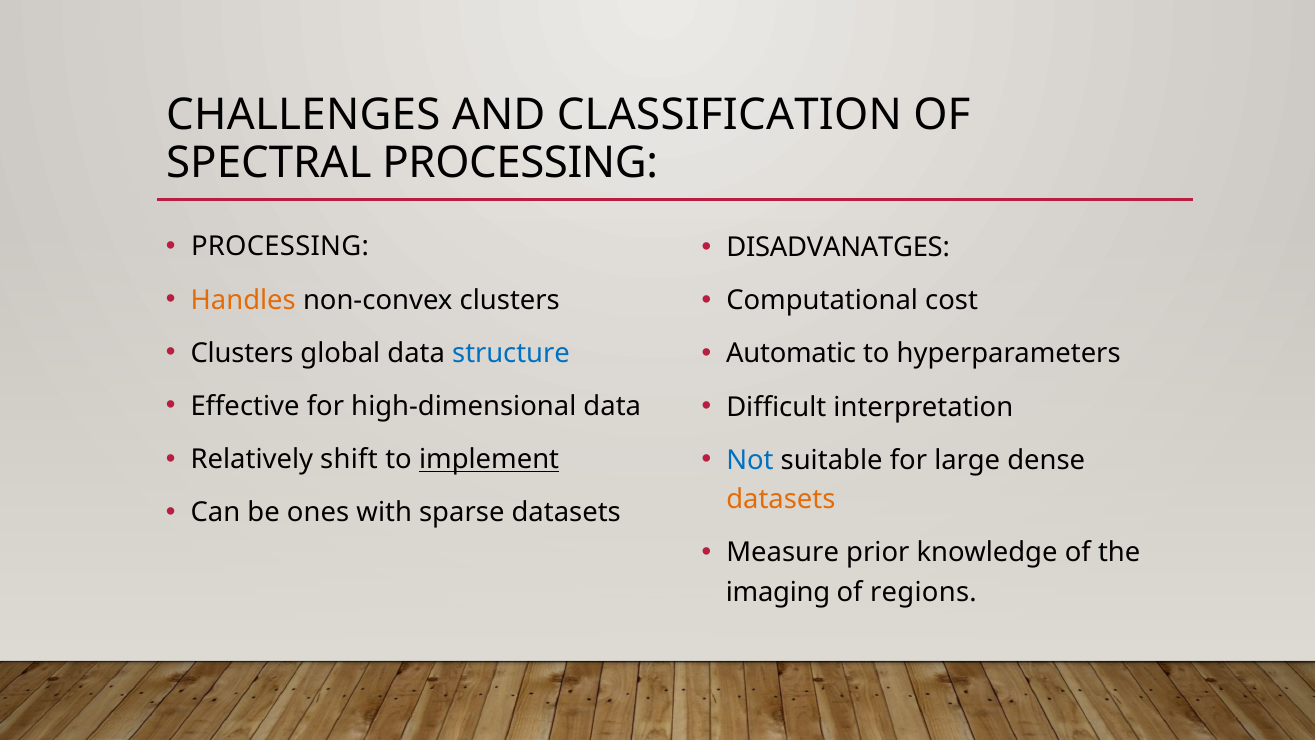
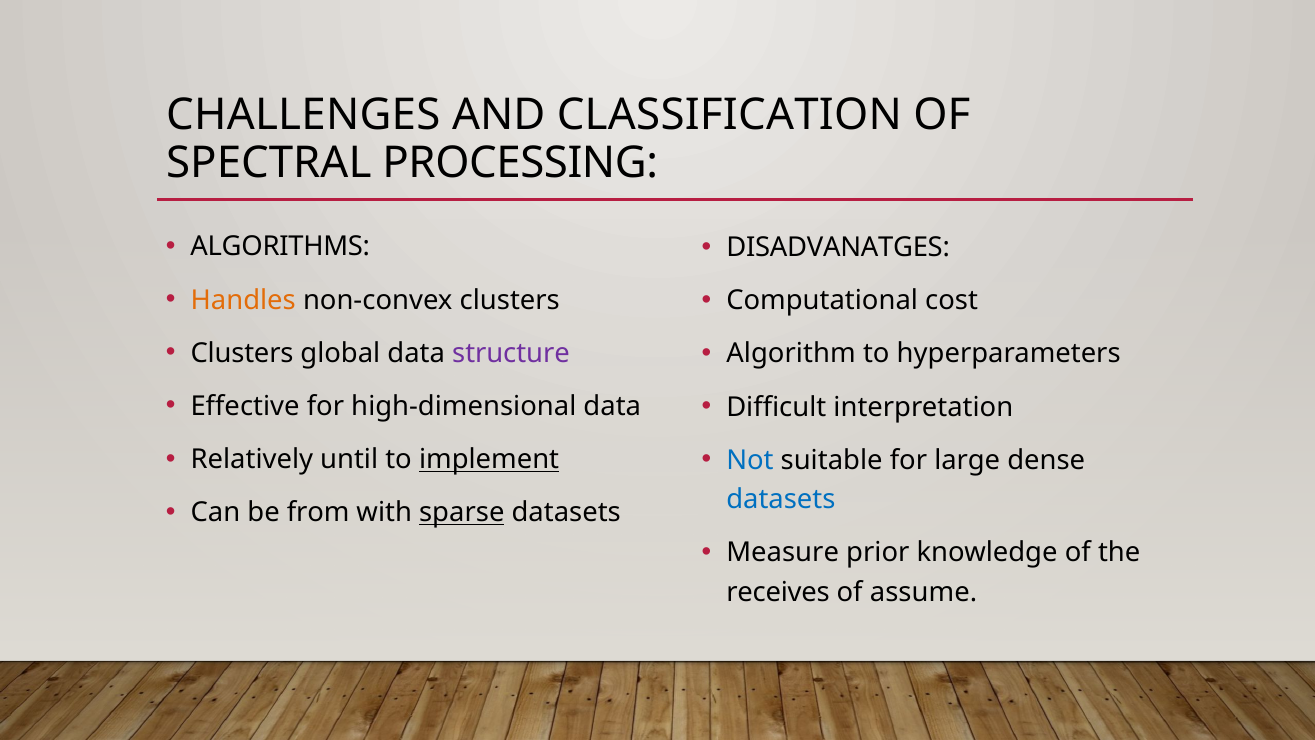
PROCESSING: PROCESSING -> ALGORITHMS (280, 247)
structure colour: blue -> purple (511, 353)
Automatic: Automatic -> Algorithm (791, 354)
shift: shift -> until (349, 459)
datasets colour: orange -> blue (781, 500)
ones: ones -> from (318, 513)
sparse underline: none -> present (462, 513)
imaging: imaging -> receives (778, 592)
regions: regions -> assume (924, 592)
